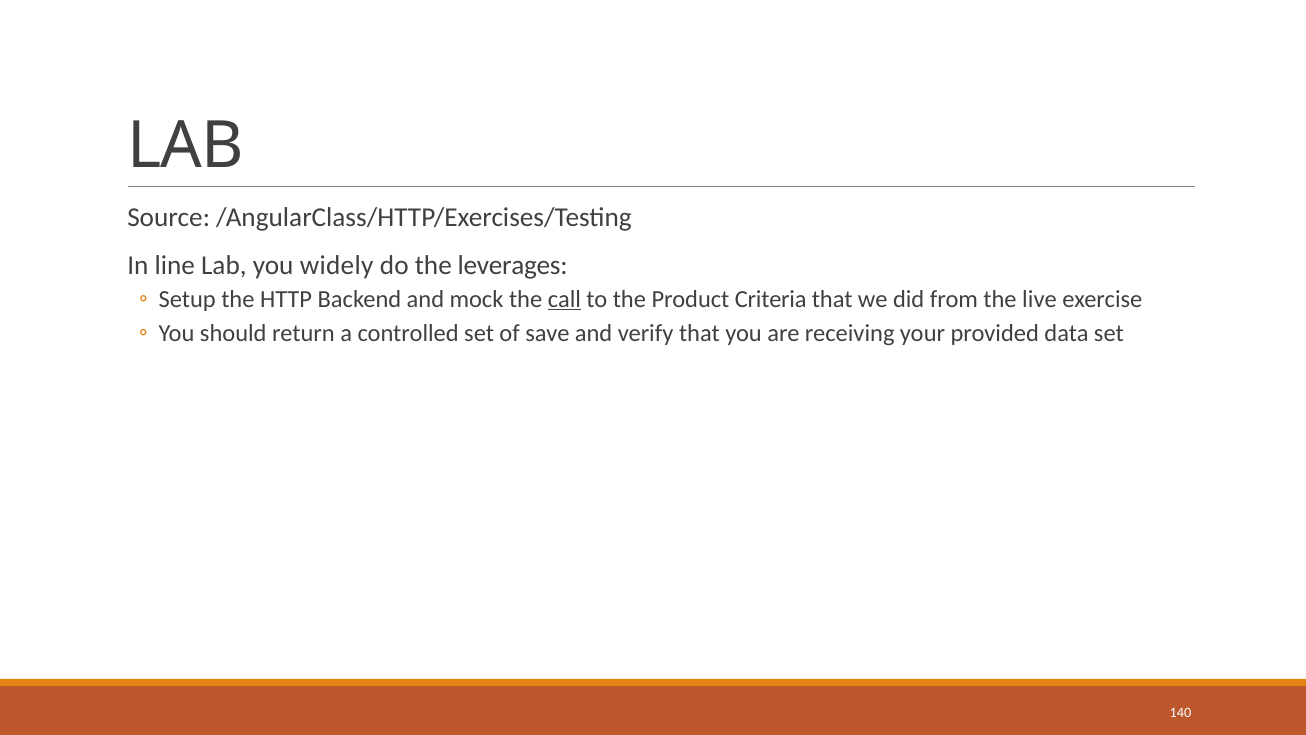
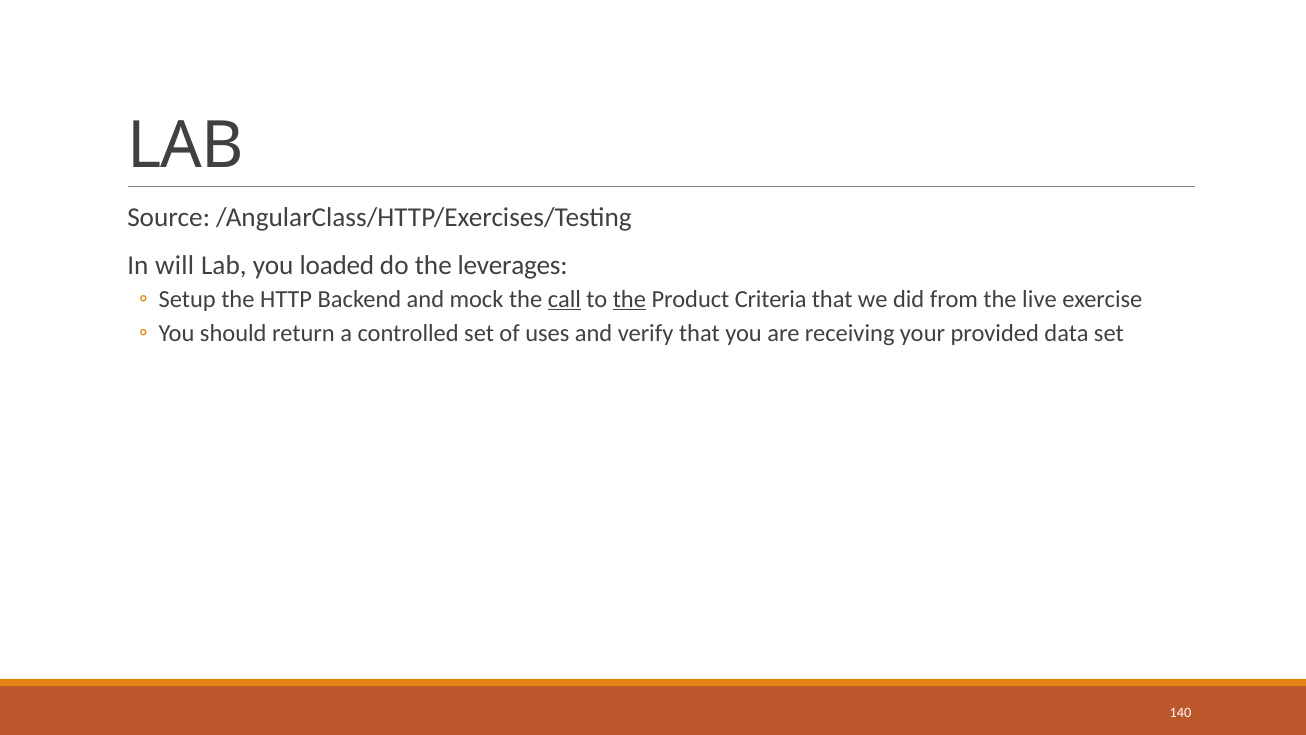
line: line -> will (175, 266)
widely: widely -> loaded (337, 266)
the underline: none -> present (629, 299)
save: save -> uses (547, 334)
